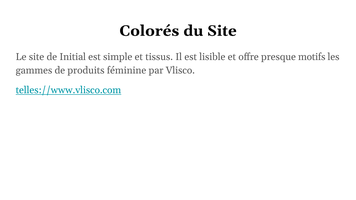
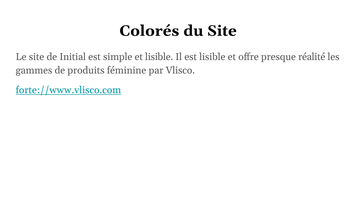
et tissus: tissus -> lisible (159, 57)
motifs: motifs -> réalité (312, 57)
telles://www.vlisco.com: telles://www.vlisco.com -> forte://www.vlisco.com (68, 90)
